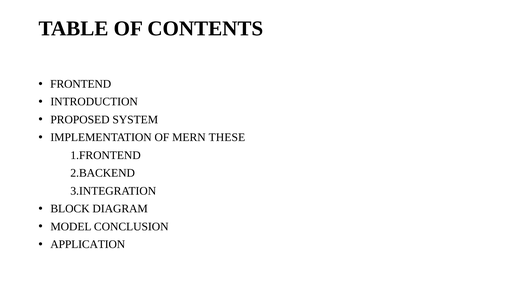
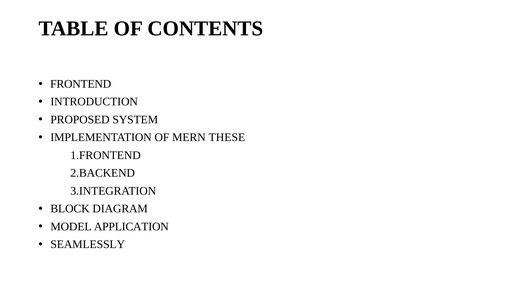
CONCLUSION: CONCLUSION -> APPLICATION (131, 226)
APPLICATION: APPLICATION -> SEAMLESSLY (88, 244)
